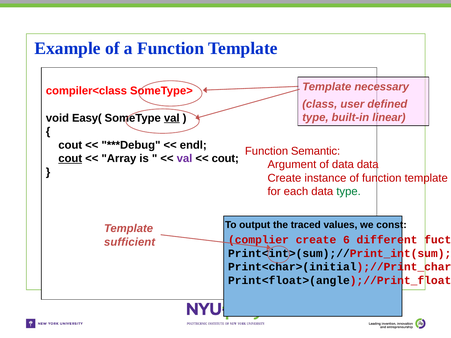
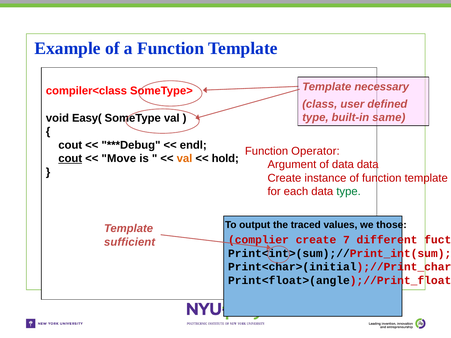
linear: linear -> same (389, 118)
val underline: present -> none (172, 118)
Semantic: Semantic -> Operator (315, 151)
Array: Array -> Move (119, 159)
val colour: purple -> orange (185, 159)
cout: cout -> hold (225, 159)
const: const -> those (392, 225)
6: 6 -> 7 (346, 240)
